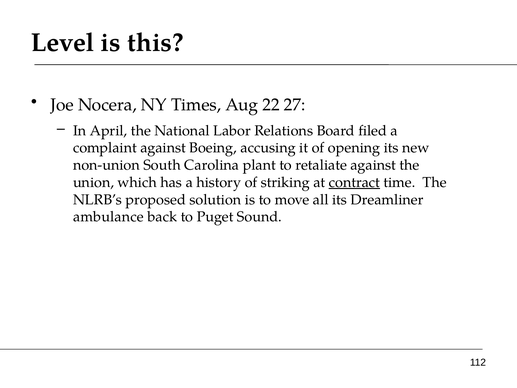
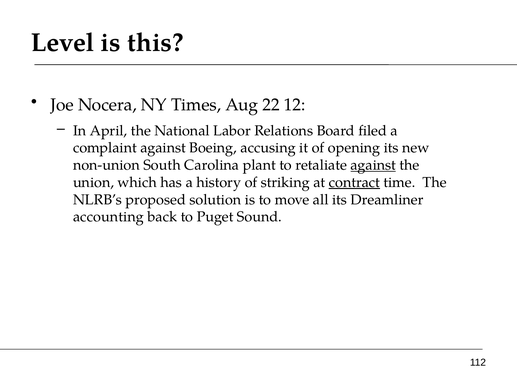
27: 27 -> 12 (295, 105)
against underline: none -> present (373, 165)
ambulance: ambulance -> accounting (108, 217)
